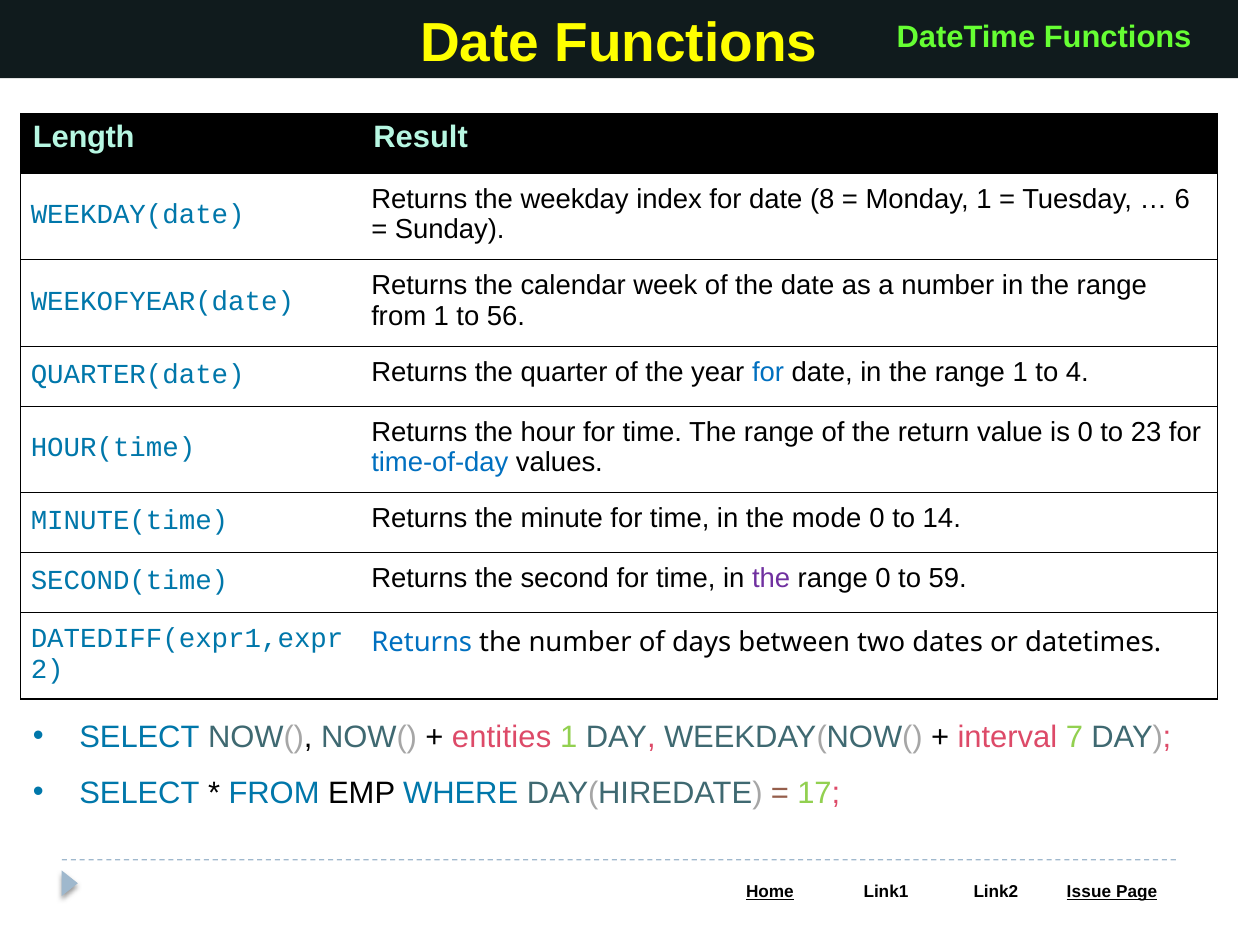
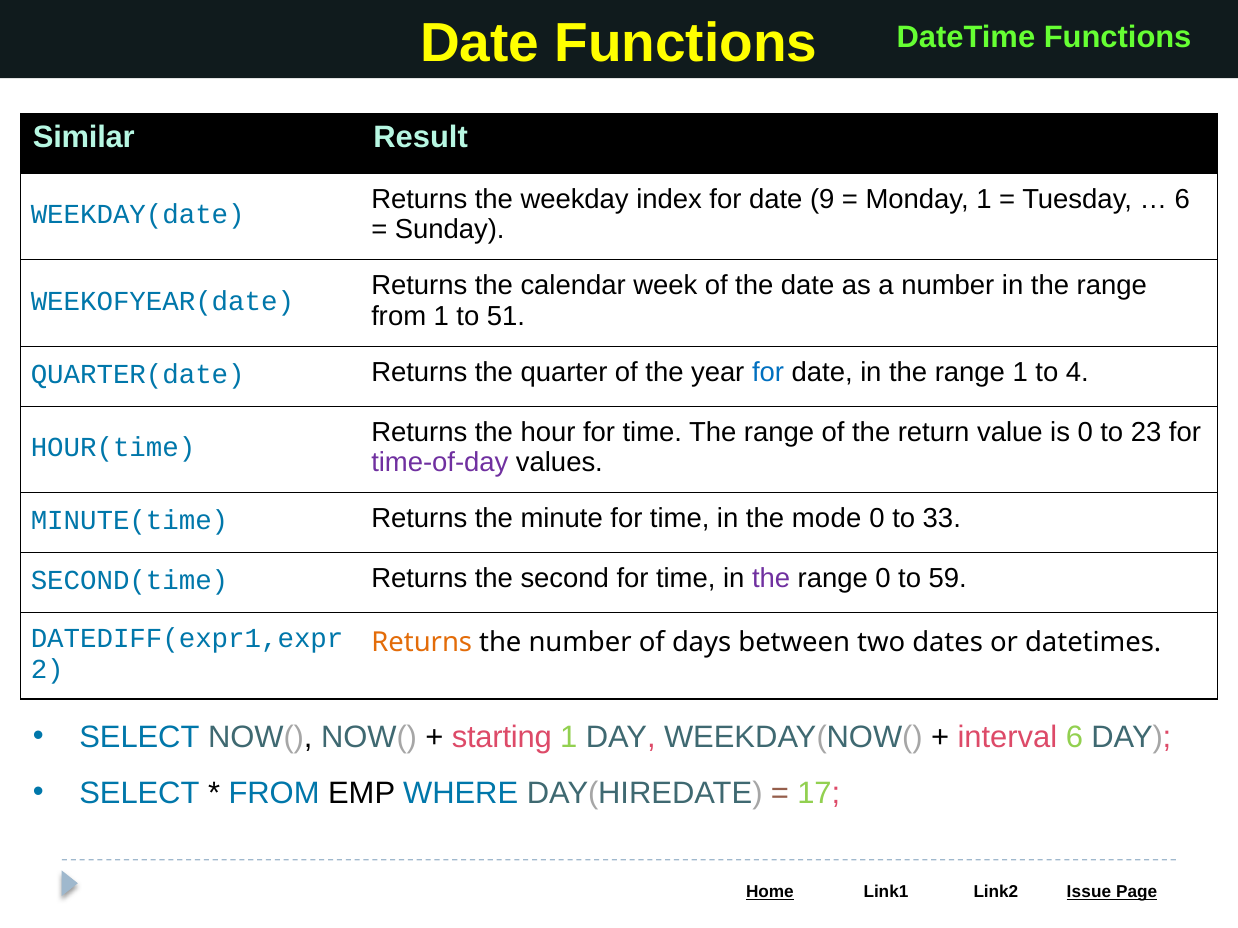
Length: Length -> Similar (84, 138)
8: 8 -> 9 (822, 199)
56: 56 -> 51 (506, 316)
time-of-day colour: blue -> purple (440, 463)
14: 14 -> 33 (942, 519)
Returns colour: blue -> orange (422, 643)
entities: entities -> starting (502, 738)
interval 7: 7 -> 6 (1074, 738)
